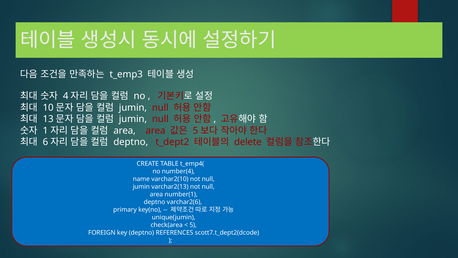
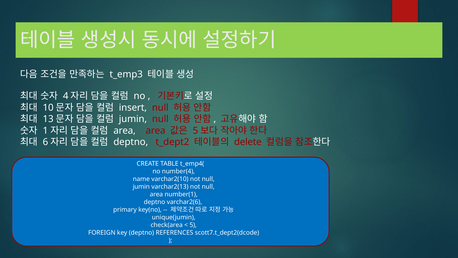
jumin: jumin -> insert (133, 107)
